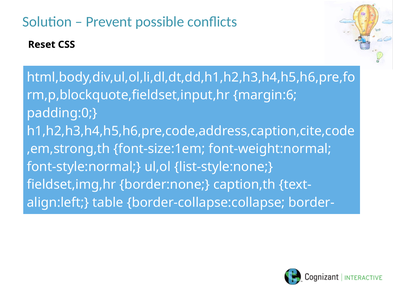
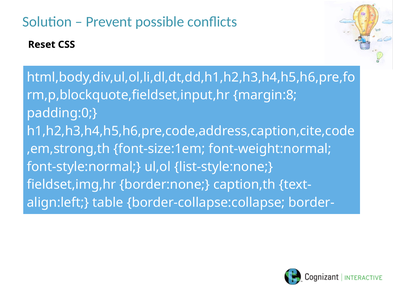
margin:6: margin:6 -> margin:8 (265, 95)
